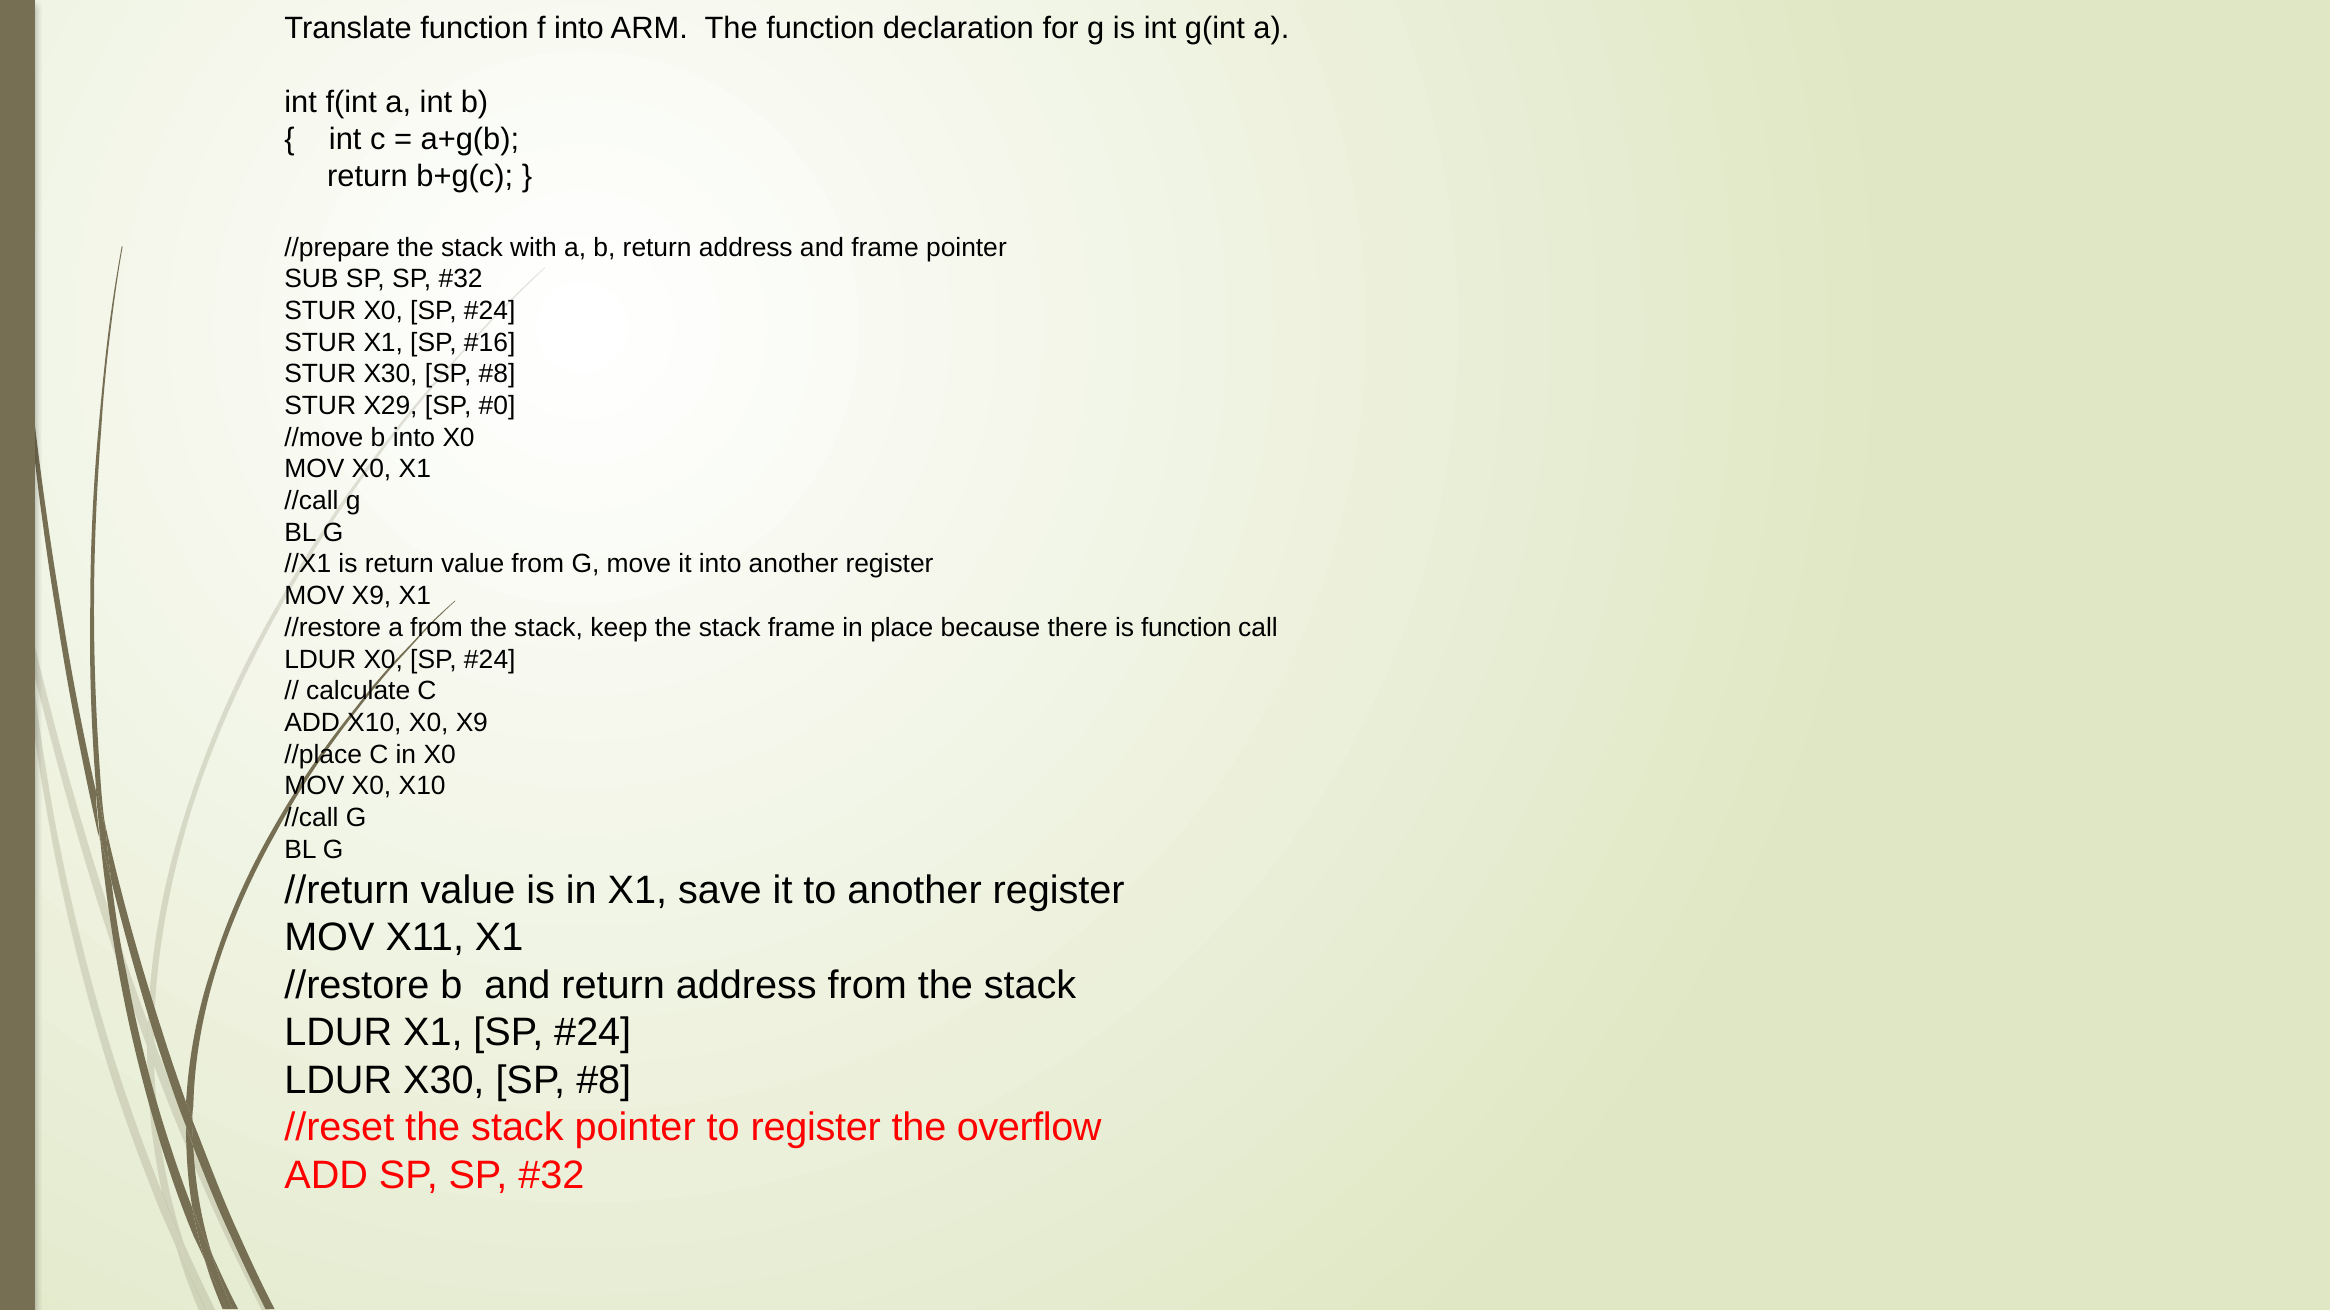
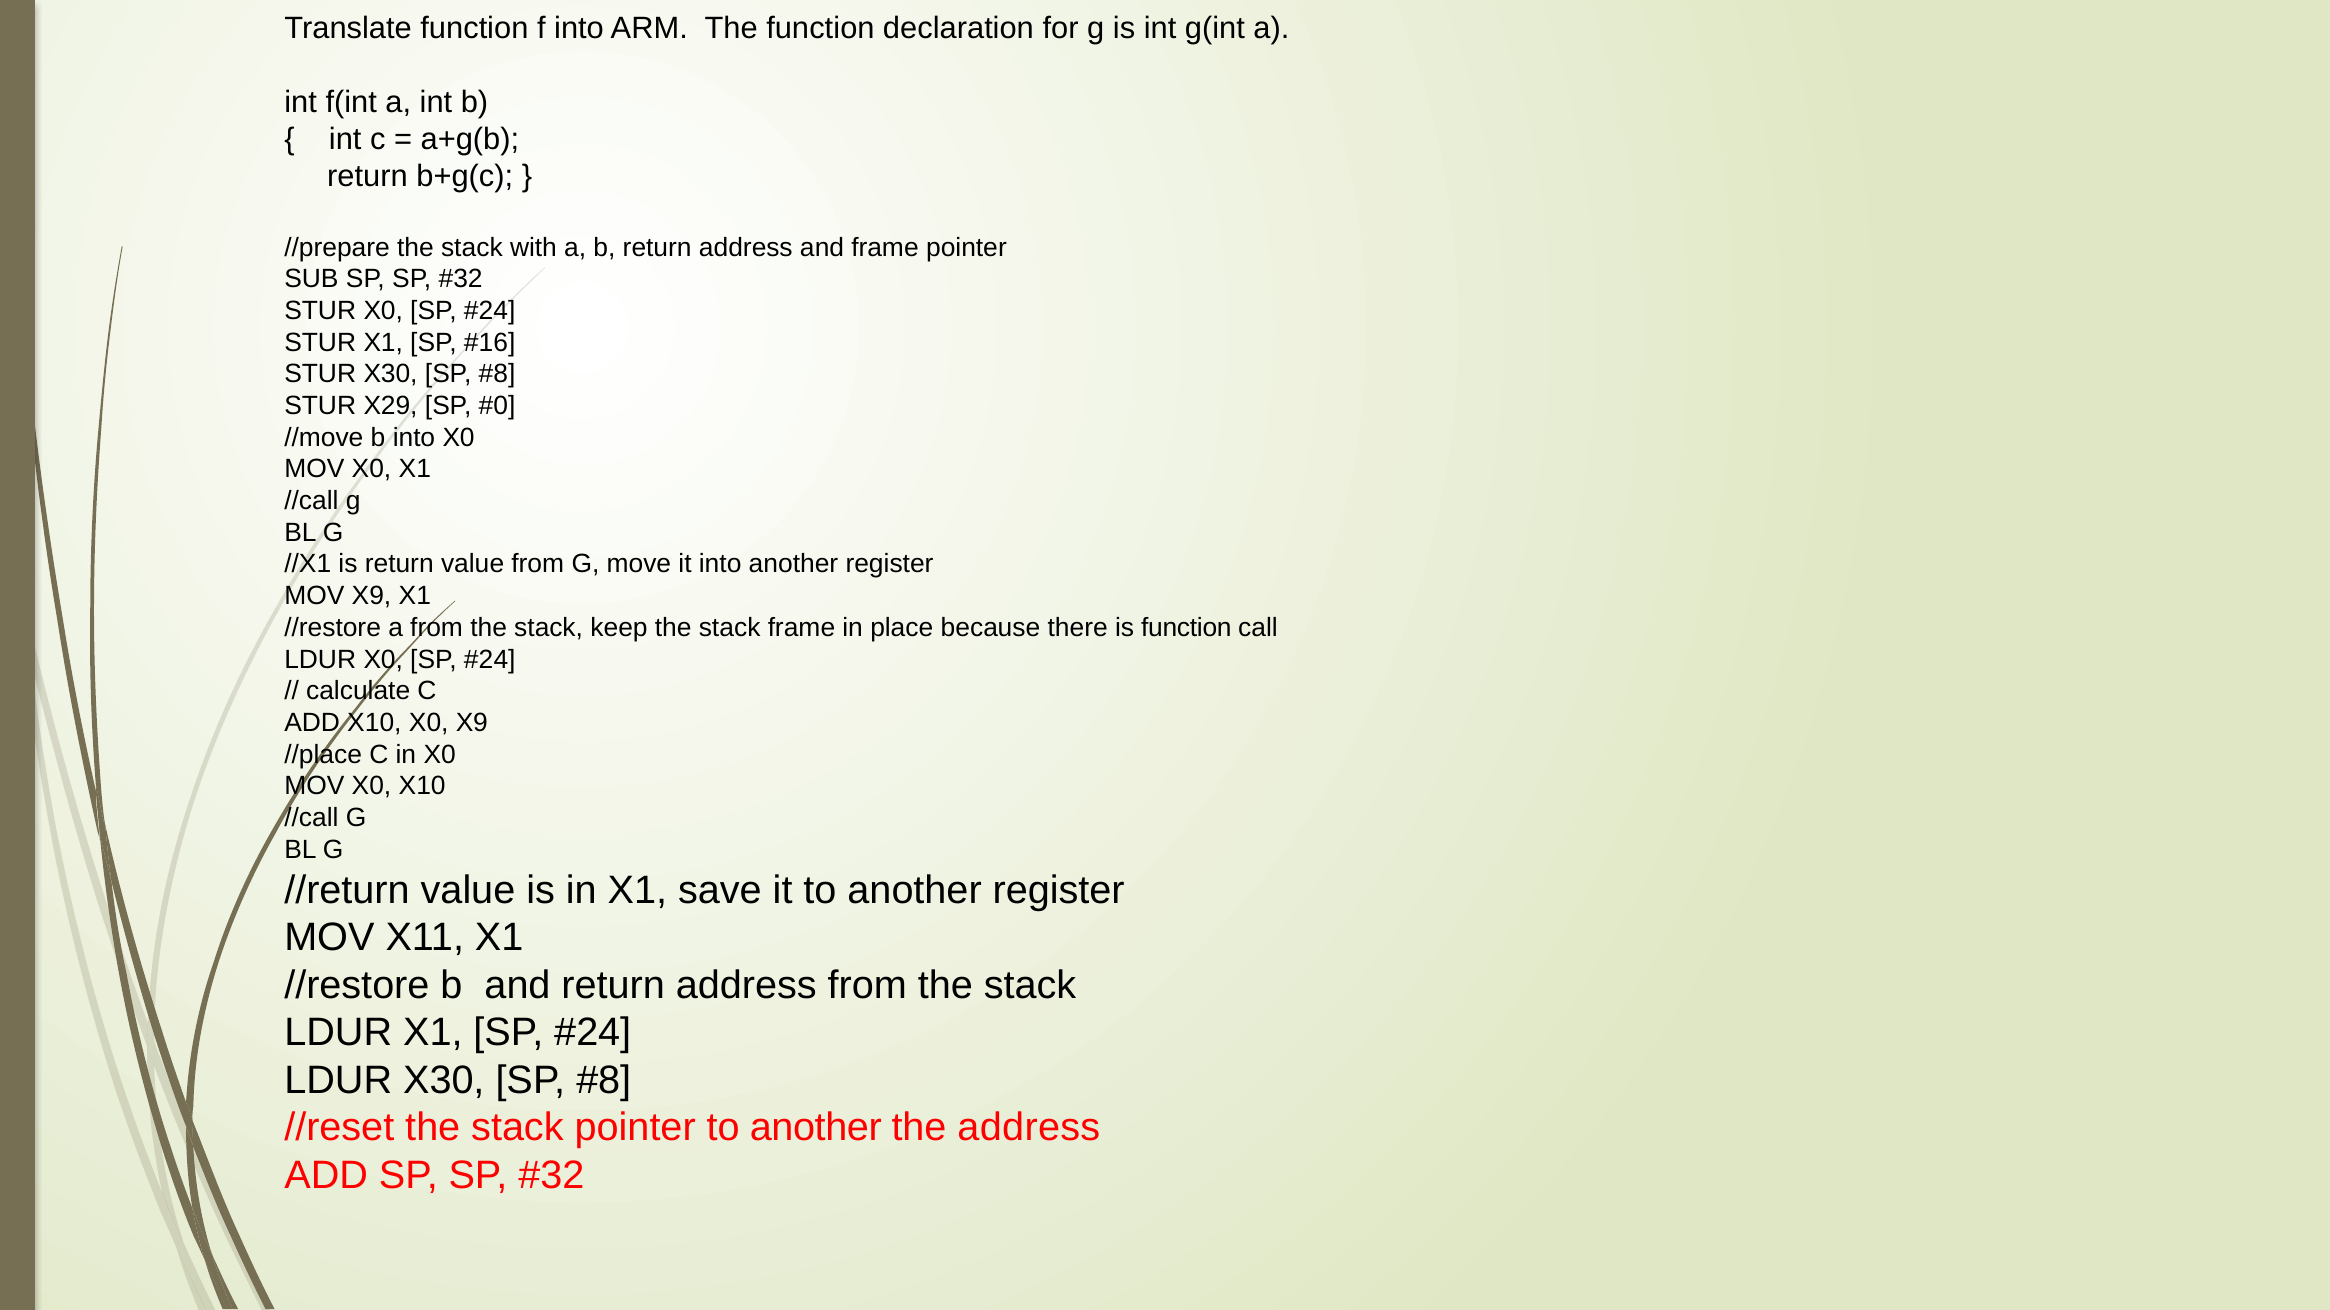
pointer to register: register -> another (816, 1128)
the overflow: overflow -> address (1029, 1128)
